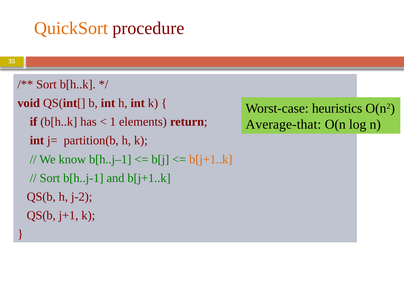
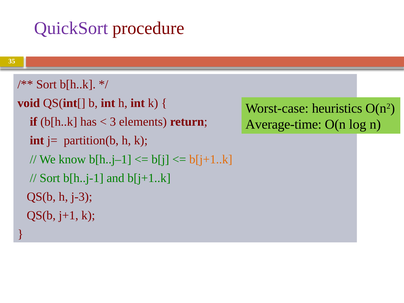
QuickSort colour: orange -> purple (71, 28)
1: 1 -> 3 (113, 122)
Average-that: Average-that -> Average-time (284, 125)
j-2: j-2 -> j-3 (82, 197)
